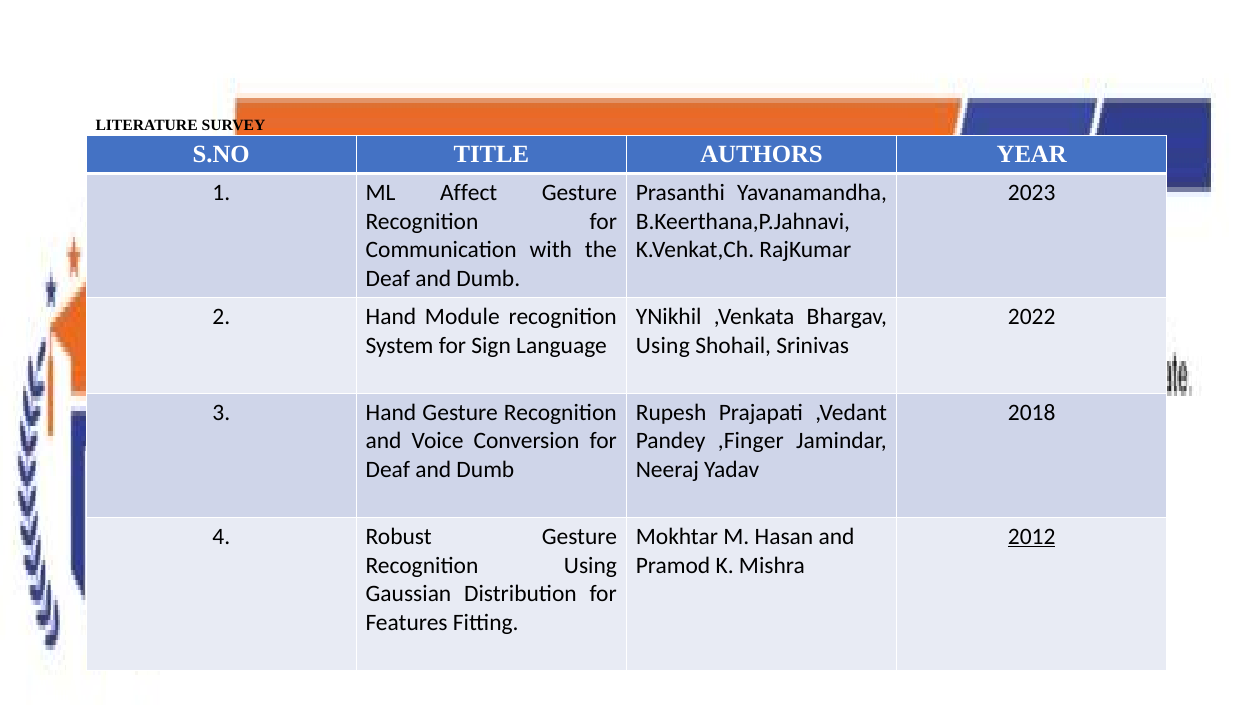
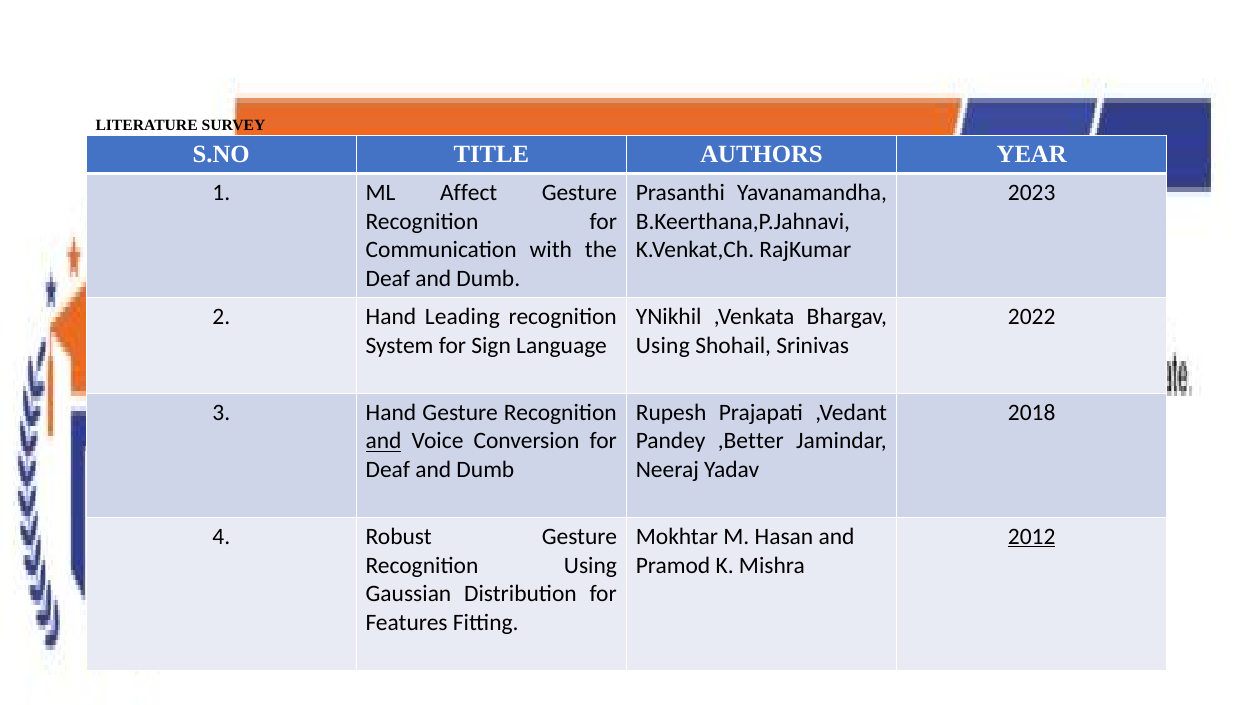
Module: Module -> Leading (462, 317)
and underline: none -> present (384, 441)
,Finger: ,Finger -> ,Better (751, 441)
